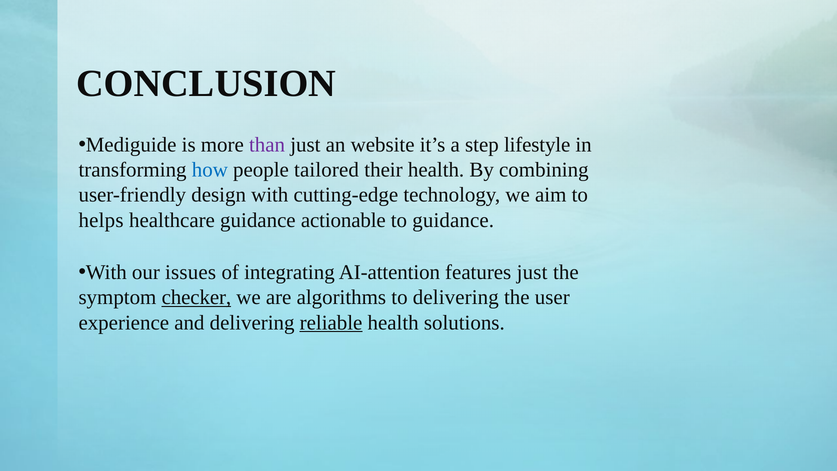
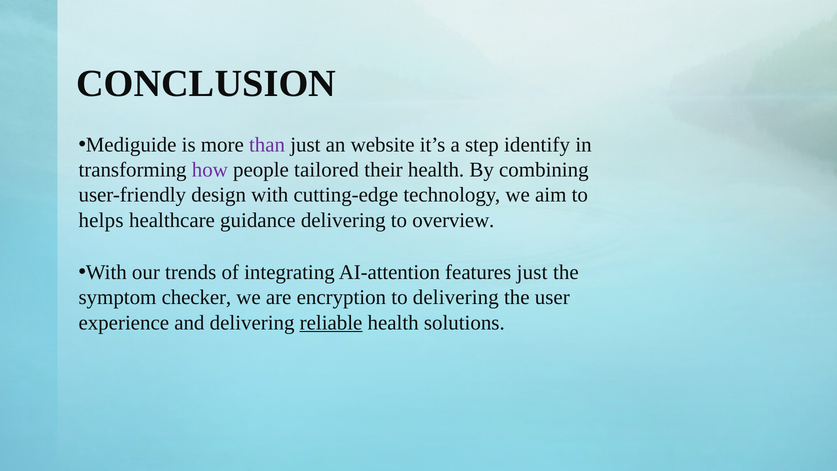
lifestyle: lifestyle -> identify (537, 145)
how colour: blue -> purple (210, 170)
guidance actionable: actionable -> delivering (343, 220)
to guidance: guidance -> overview (453, 220)
issues: issues -> trends (191, 272)
checker underline: present -> none (196, 297)
algorithms: algorithms -> encryption (341, 297)
